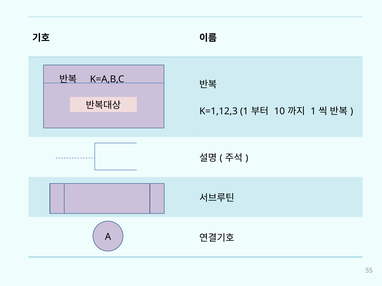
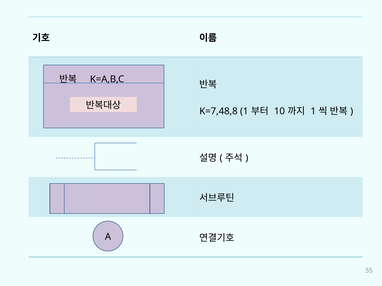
K=1,12,3: K=1,12,3 -> K=7,48,8 (218, 111)
